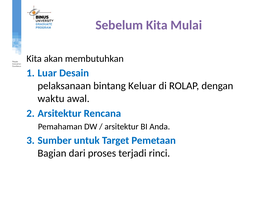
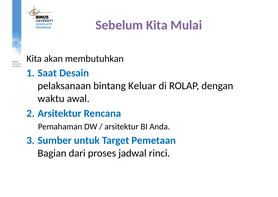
Luar: Luar -> Saat (47, 73)
terjadi: terjadi -> jadwal (132, 153)
